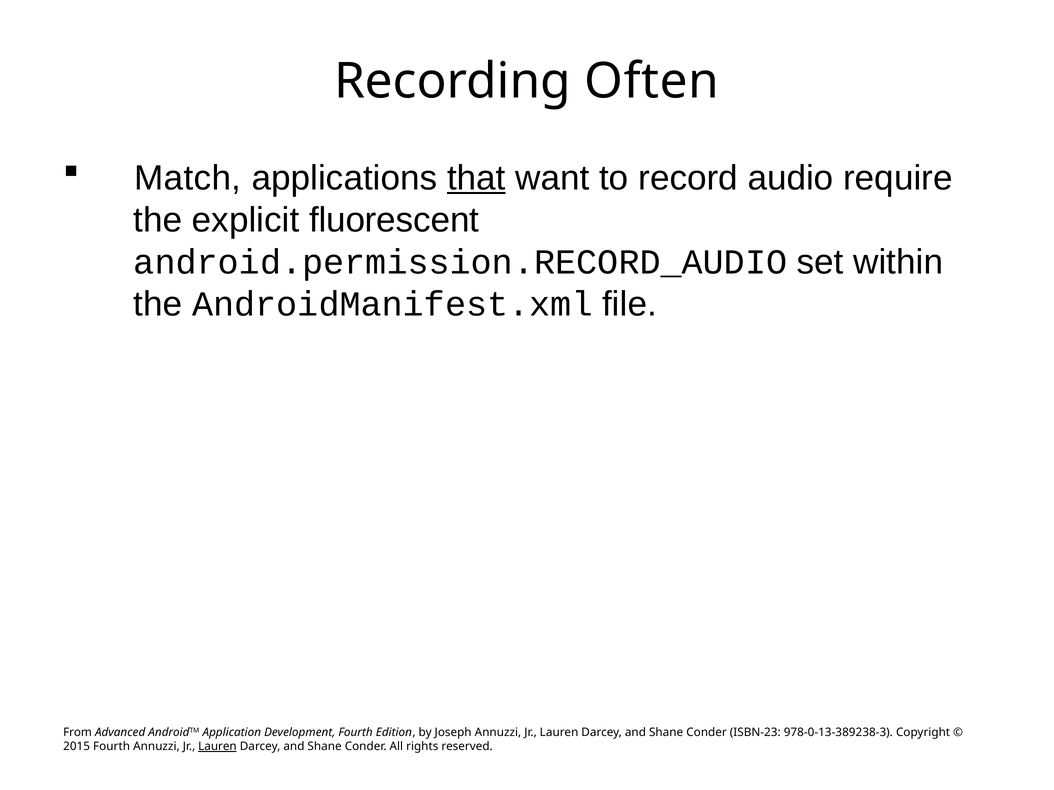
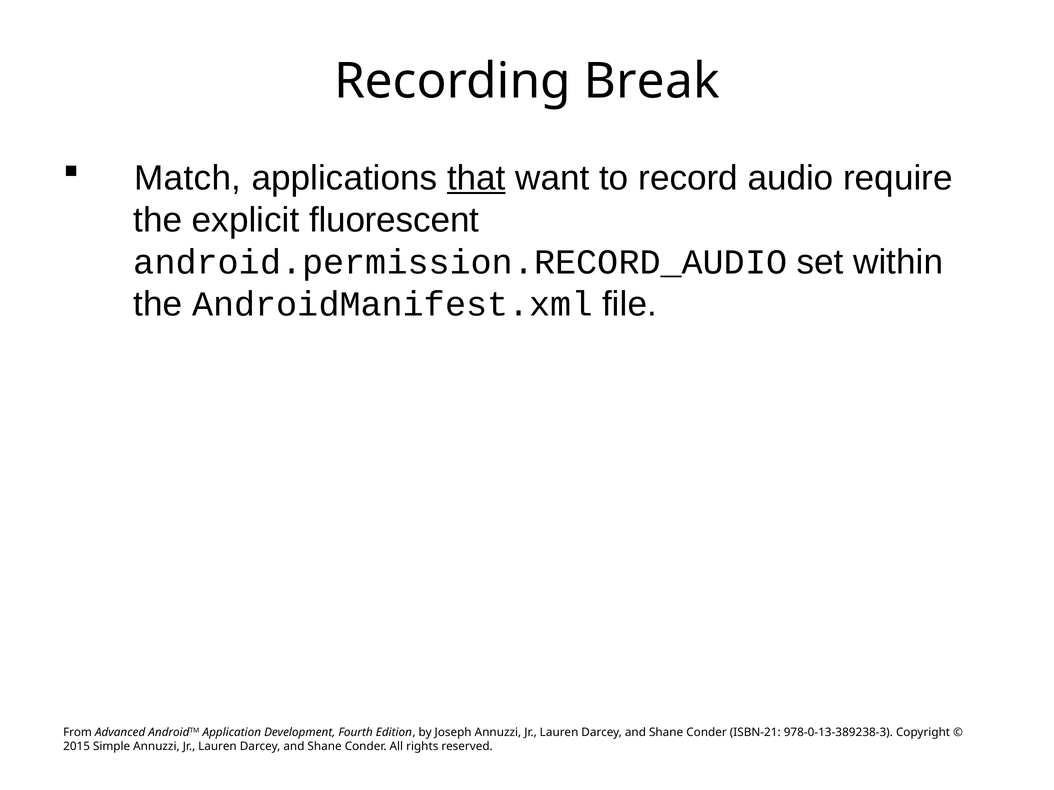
Often: Often -> Break (652, 82)
ISBN-23: ISBN-23 -> ISBN-21 (755, 733)
2015 Fourth: Fourth -> Simple (112, 747)
Lauren underline: present -> none (217, 747)
